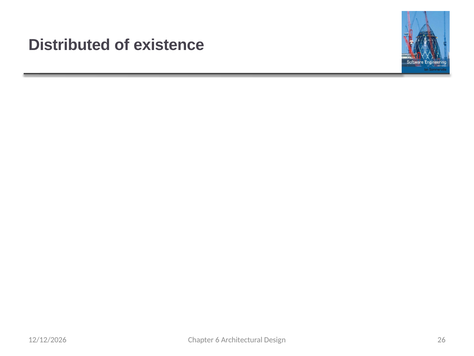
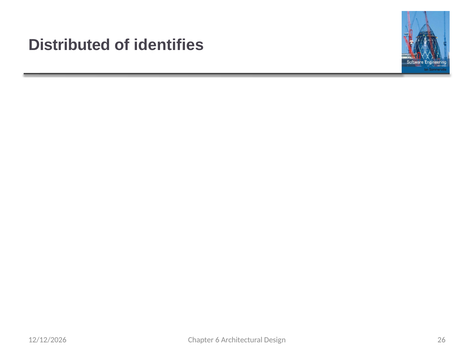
existence: existence -> identifies (169, 45)
